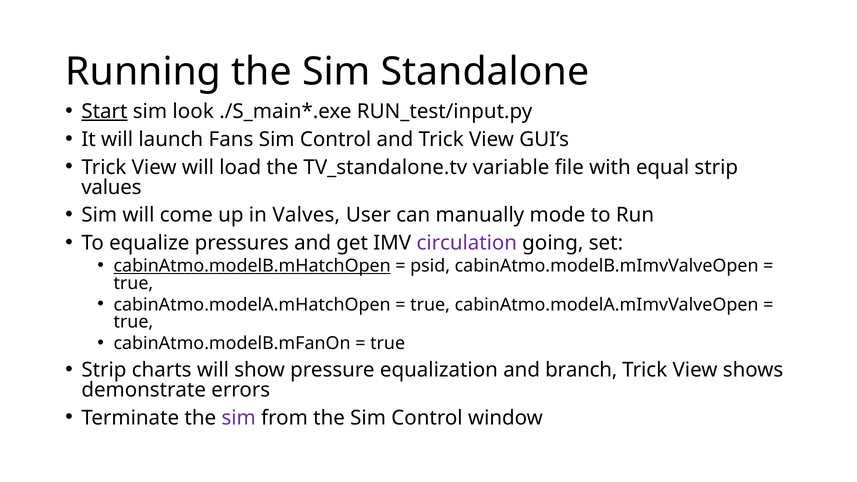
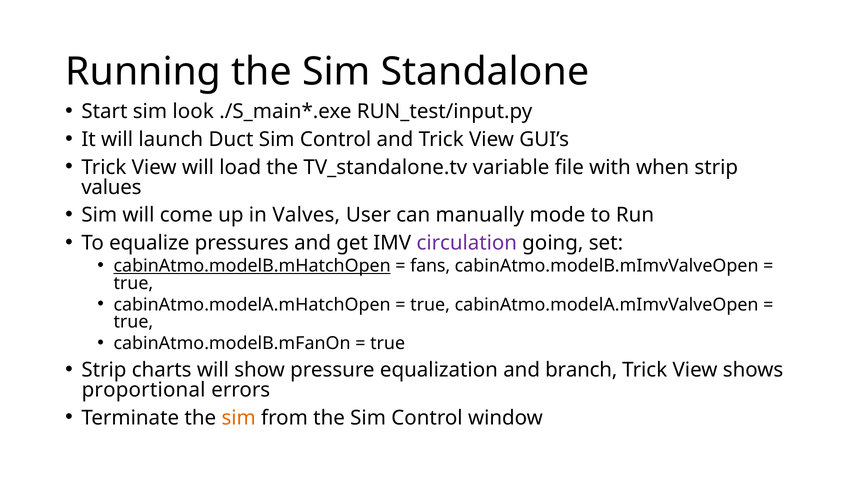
Start underline: present -> none (104, 111)
Fans: Fans -> Duct (231, 139)
equal: equal -> when (663, 167)
psid: psid -> fans (430, 266)
demonstrate: demonstrate -> proportional (144, 390)
sim colour: purple -> orange (239, 418)
